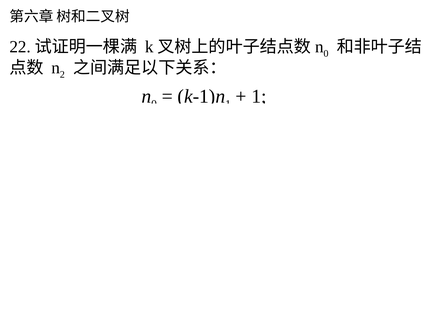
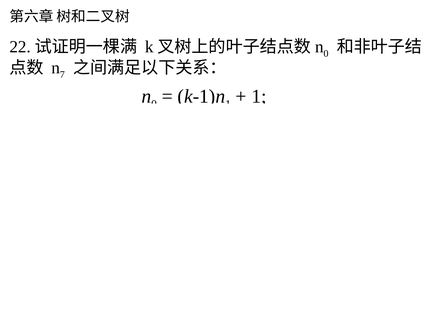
2: 2 -> 7 (62, 75)
